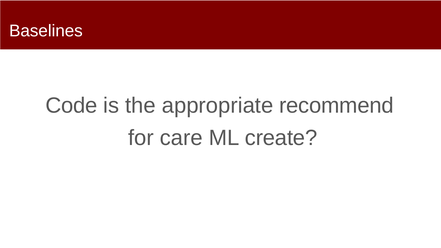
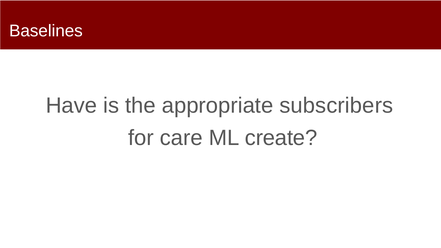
Code: Code -> Have (71, 106)
recommend: recommend -> subscribers (336, 106)
